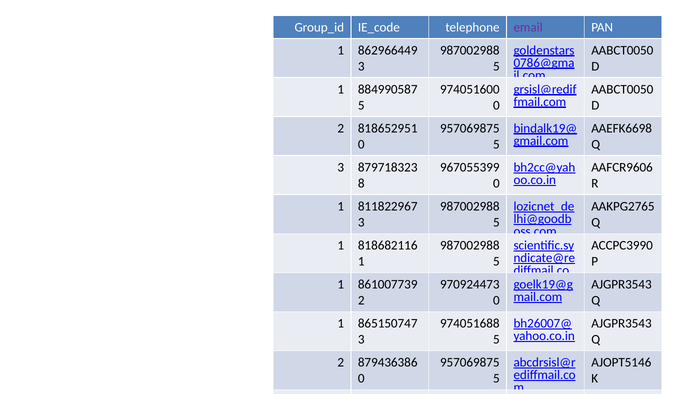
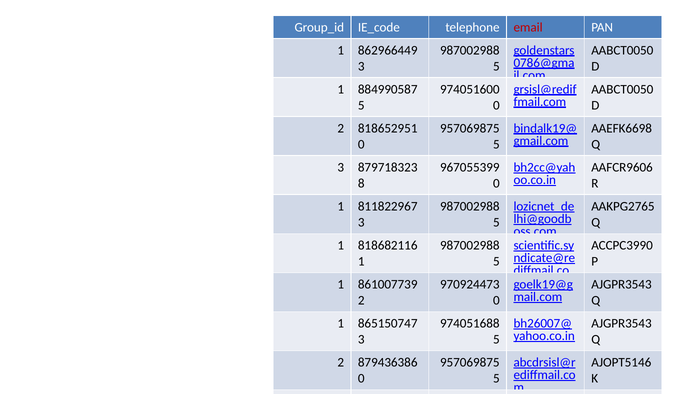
email colour: purple -> red (528, 27)
